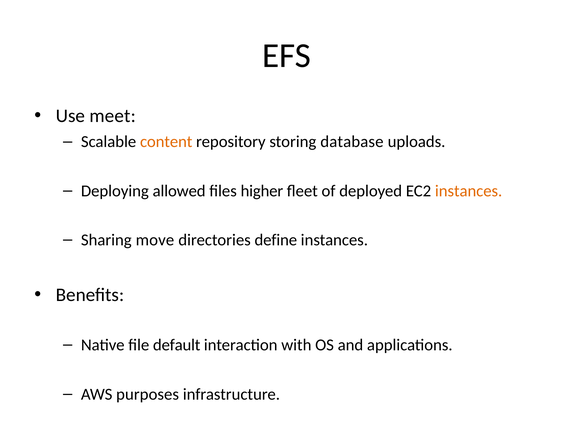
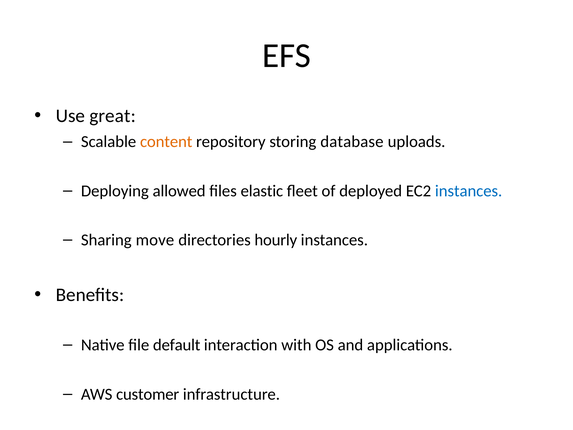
meet: meet -> great (113, 116)
higher: higher -> elastic (262, 191)
instances colour: orange -> blue (469, 191)
define: define -> hourly (276, 240)
purposes: purposes -> customer (148, 394)
